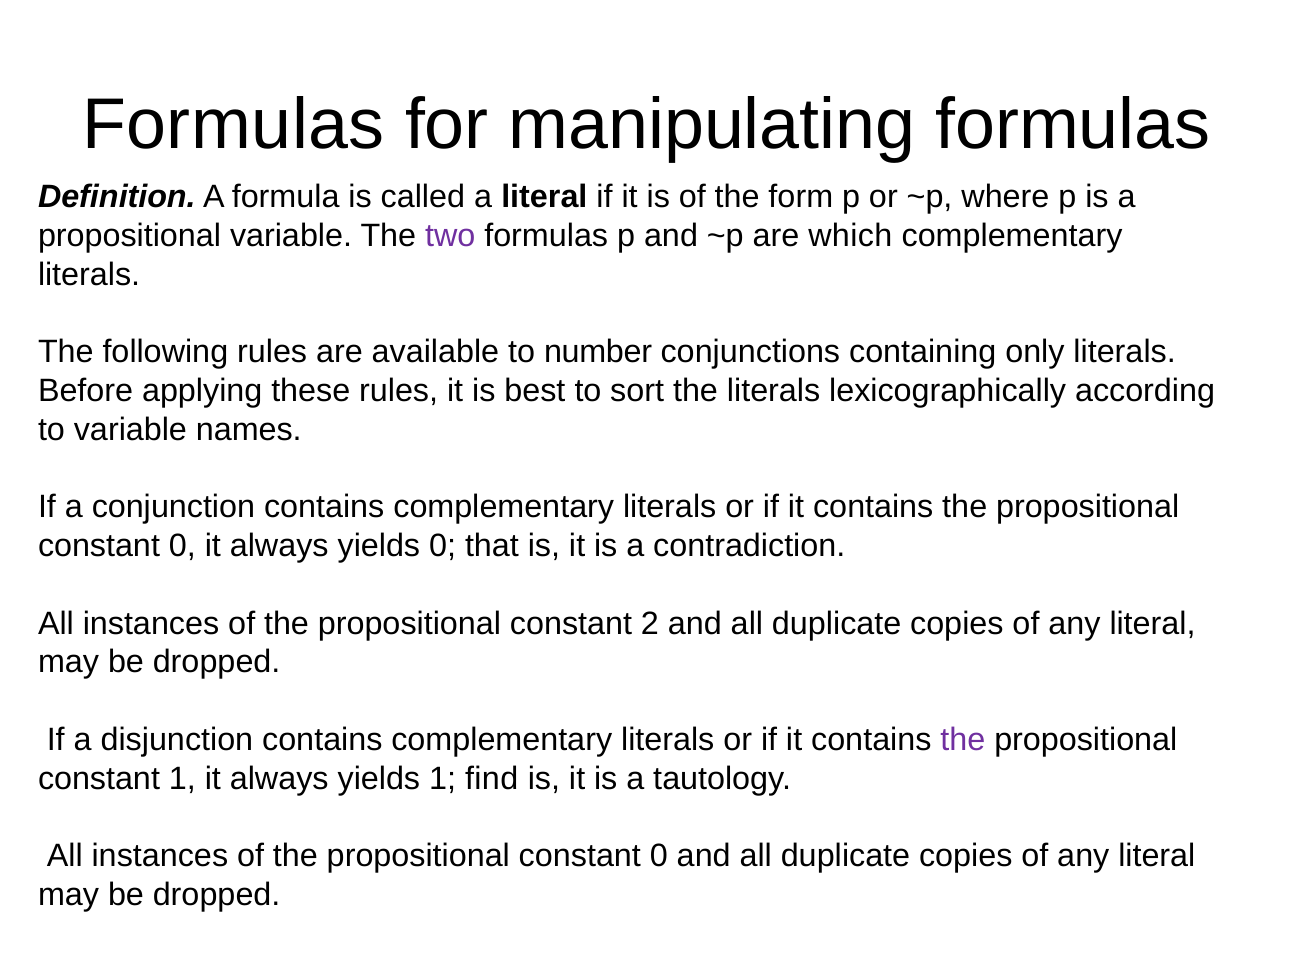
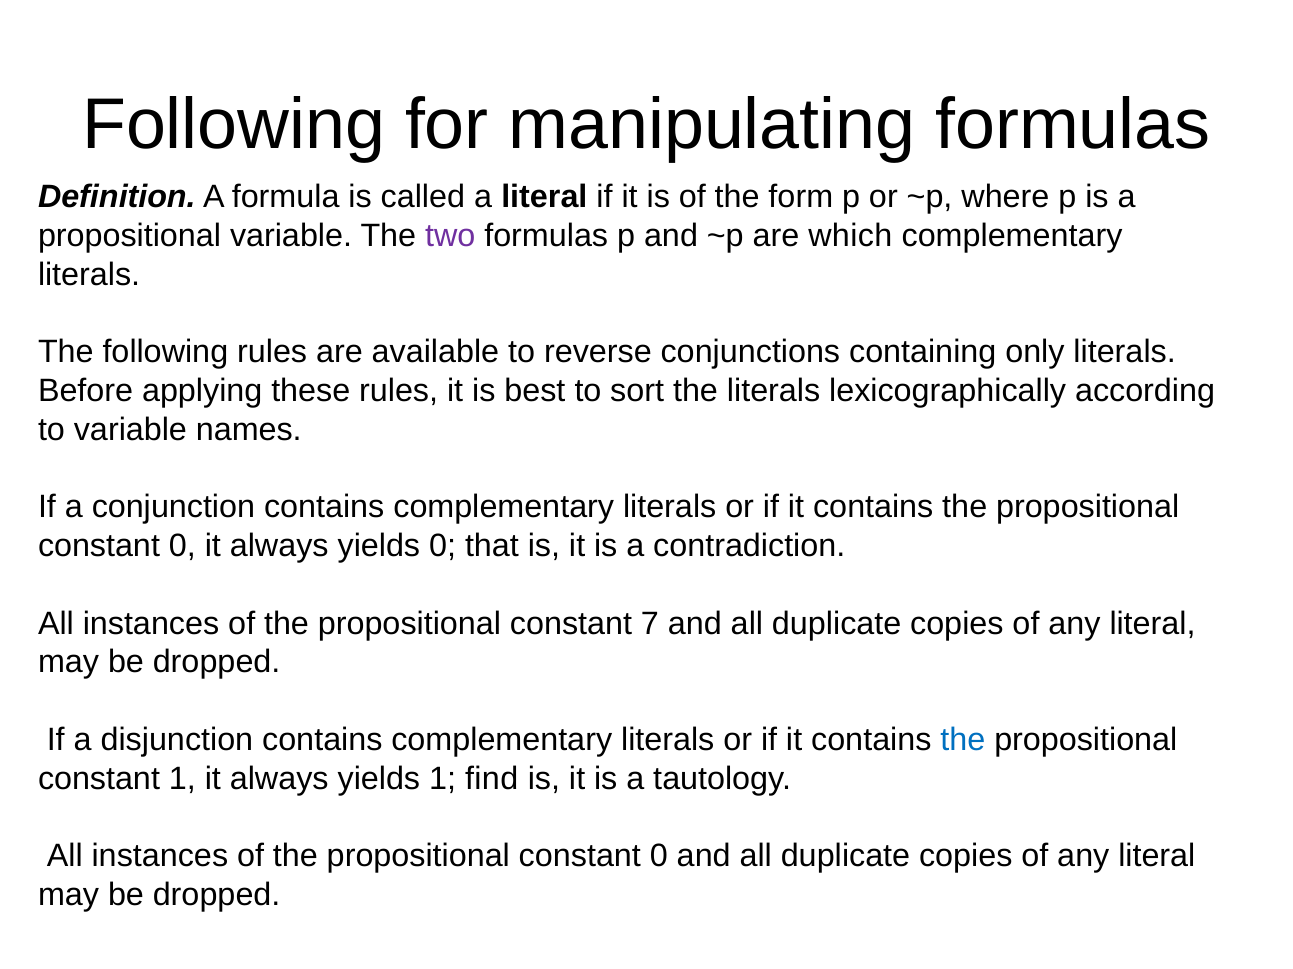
Formulas: Formulas -> Following (234, 125)
number: number -> reverse (598, 352)
2: 2 -> 7 (650, 624)
the colour: purple -> blue (963, 740)
